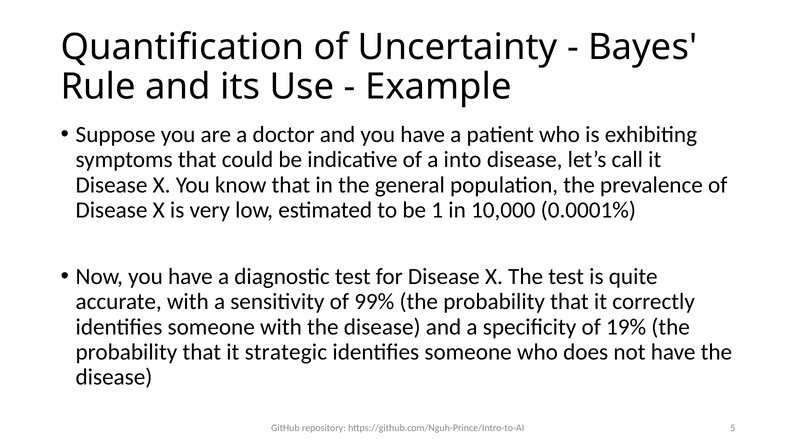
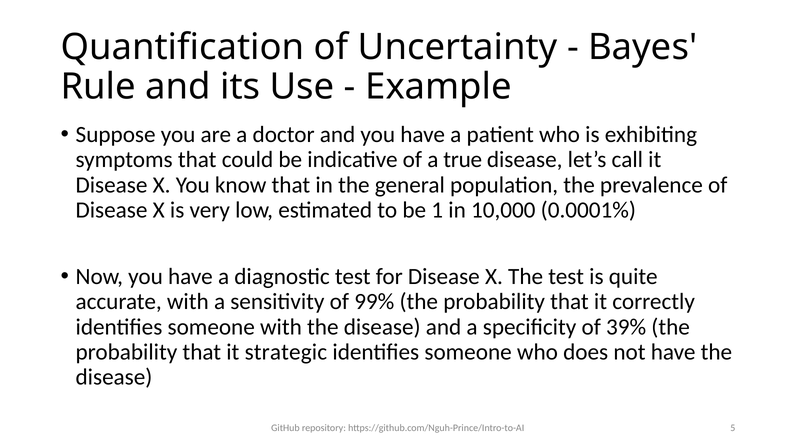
into: into -> true (463, 160)
19%: 19% -> 39% (626, 327)
